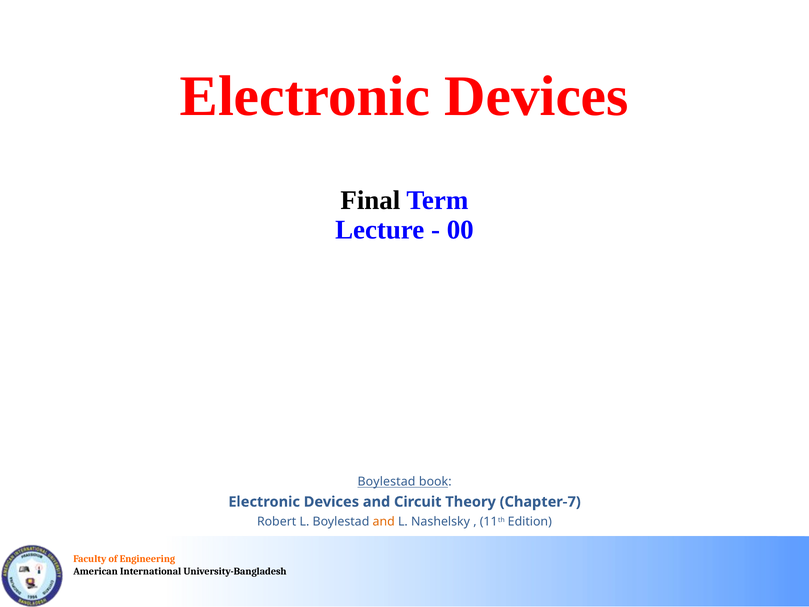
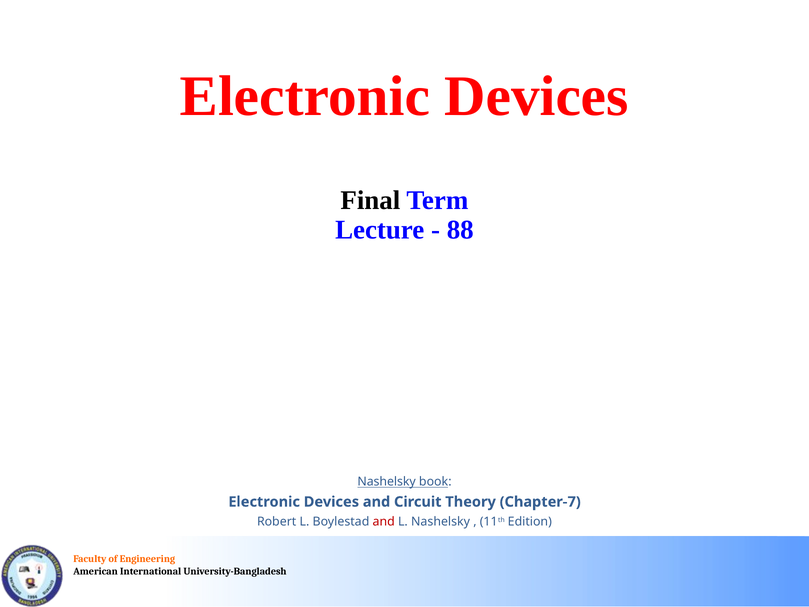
00: 00 -> 88 (460, 230)
Boylestad: Boylestad -> Nashelsky (387, 481)
and colour: orange -> red (384, 522)
